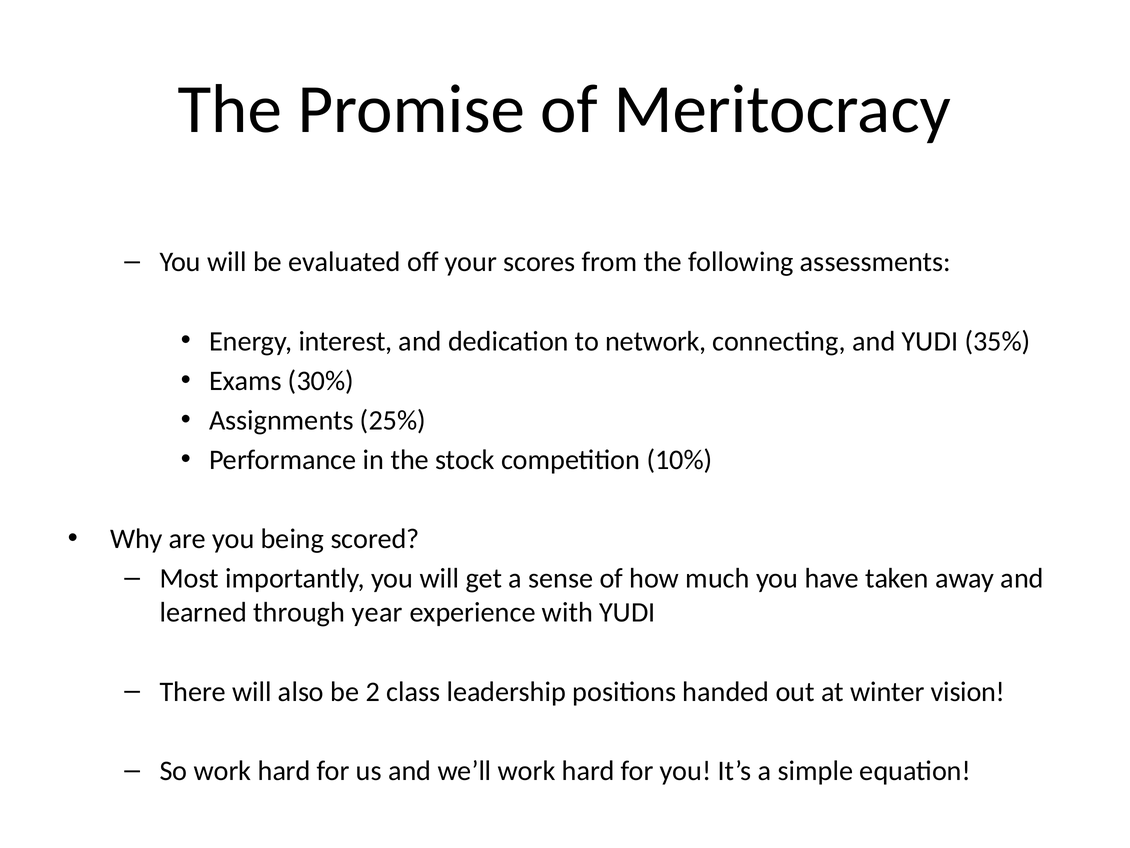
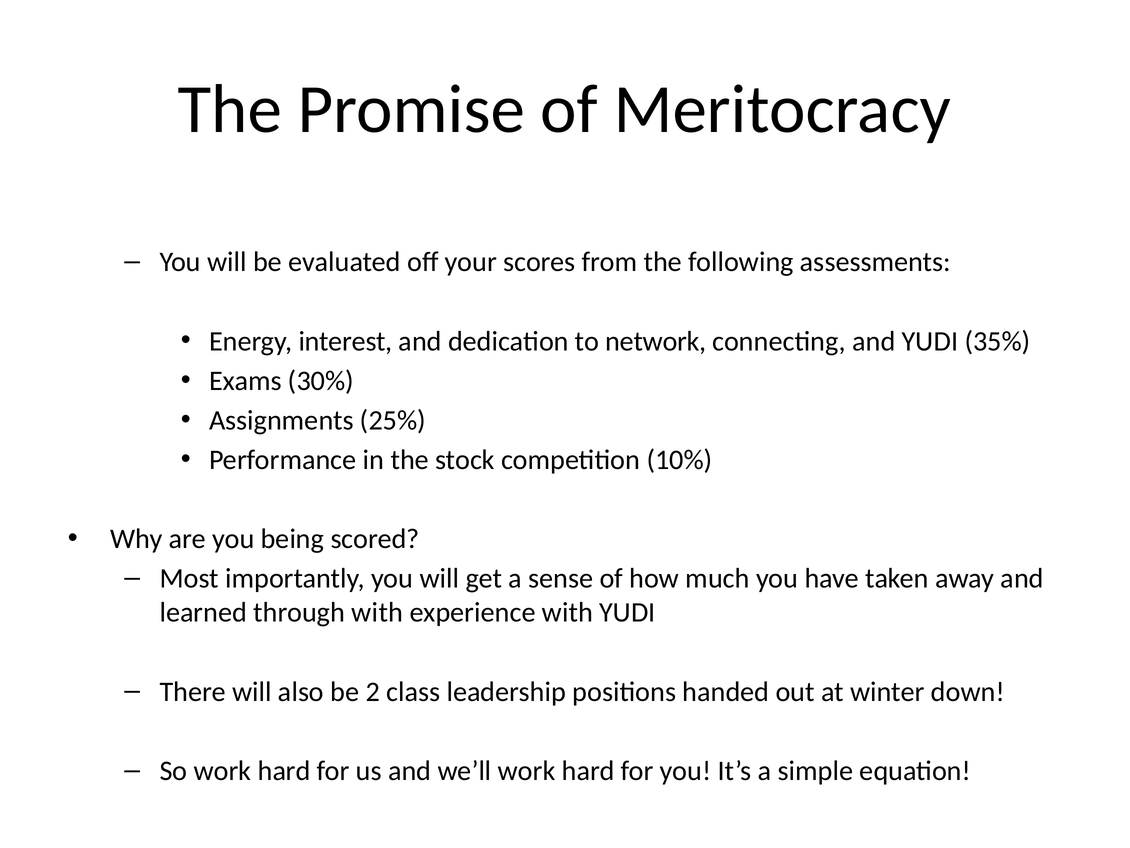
through year: year -> with (377, 612)
vision: vision -> down (968, 691)
